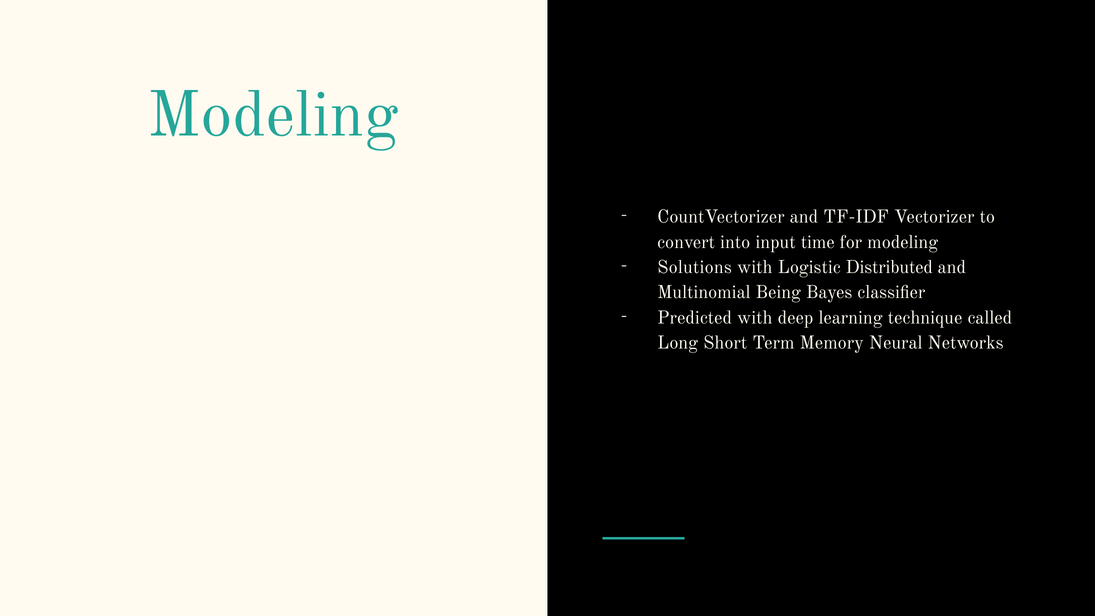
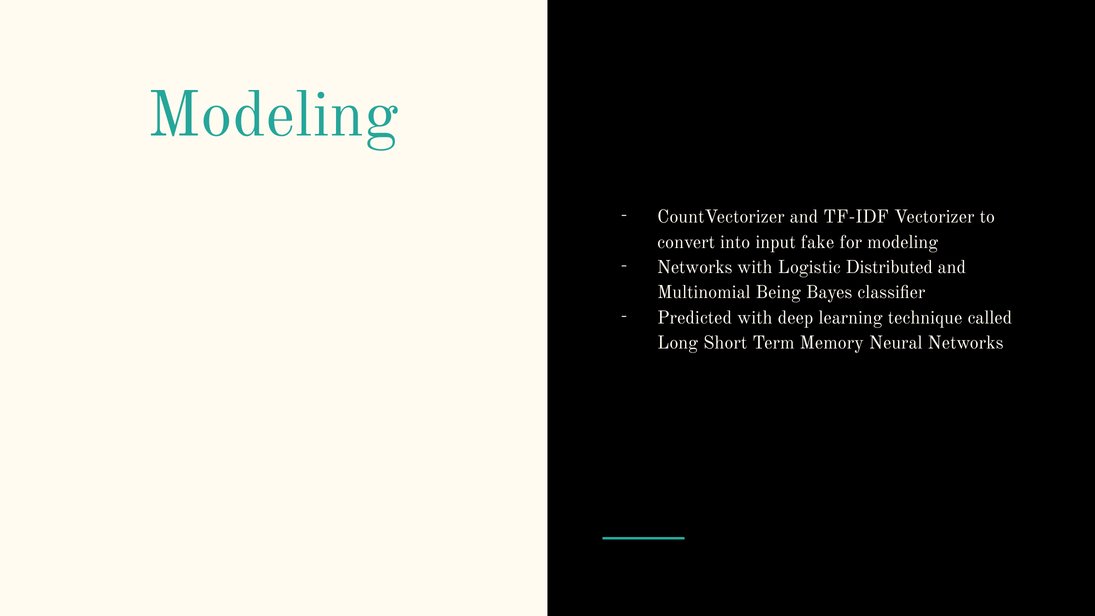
time: time -> fake (818, 242)
Solutions: Solutions -> Networks (695, 267)
